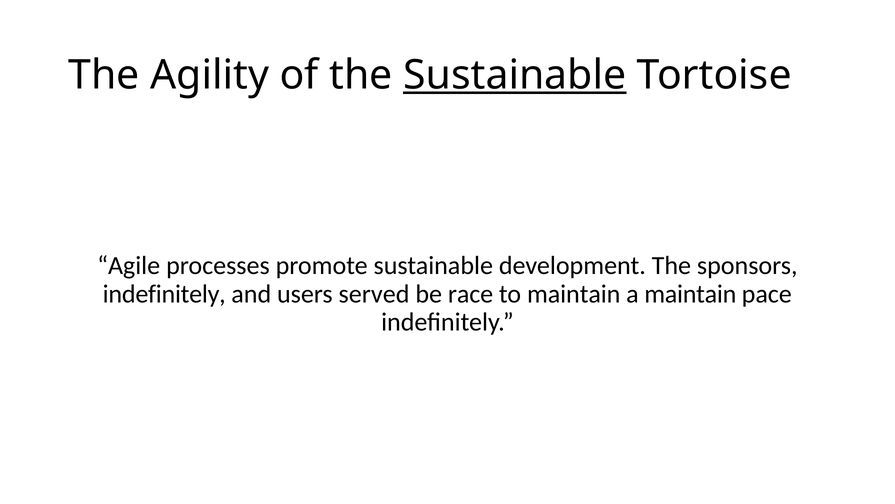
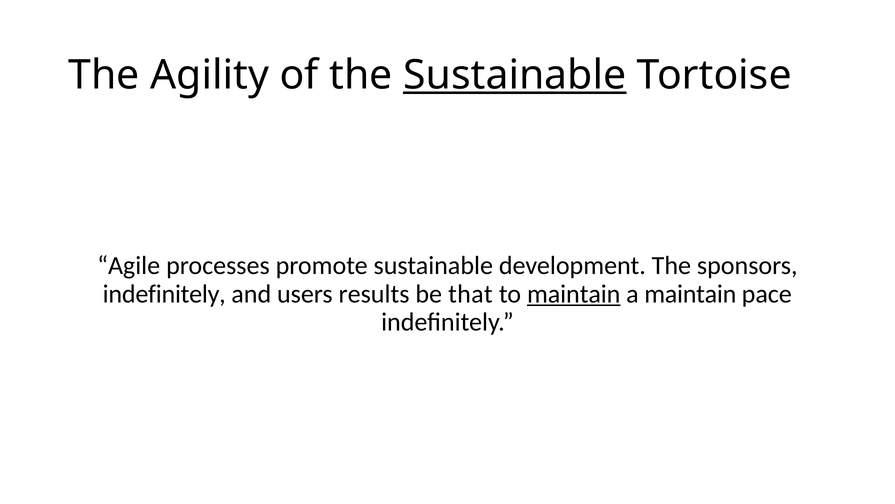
served: served -> results (374, 294)
race: race -> that (470, 294)
maintain underline: none -> present (574, 294)
